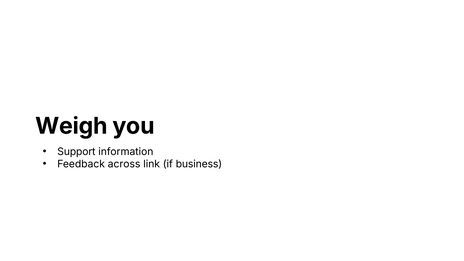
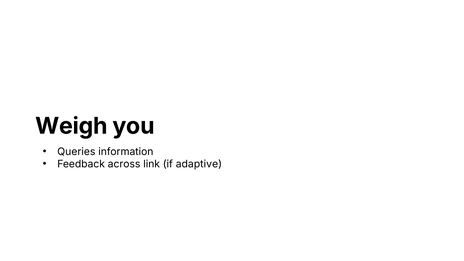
Support: Support -> Queries (76, 152)
business: business -> adaptive (199, 164)
